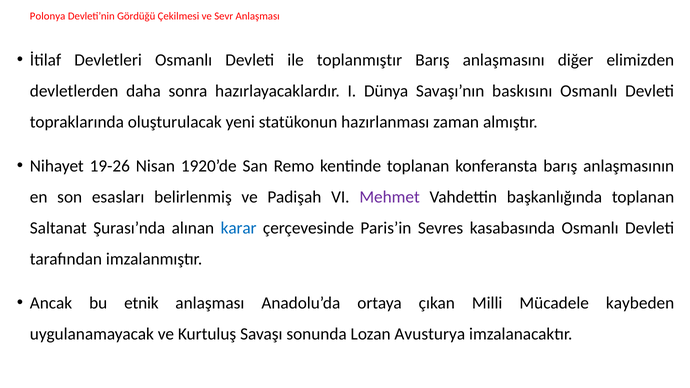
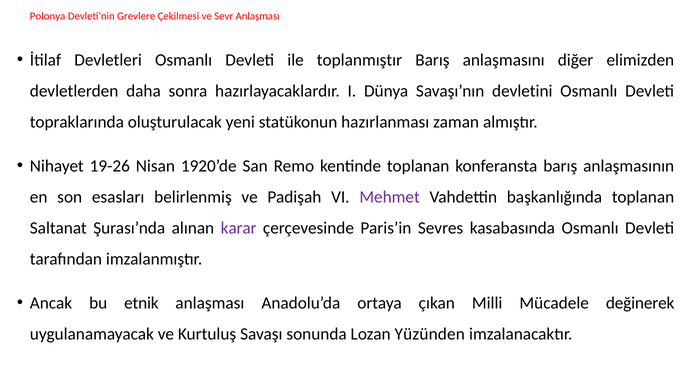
Gördüğü: Gördüğü -> Grevlere (136, 16)
baskısını: baskısını -> devletini (522, 91)
karar colour: blue -> purple (239, 228)
kaybeden: kaybeden -> değinerek (640, 303)
Avusturya: Avusturya -> Yüzünden (430, 334)
